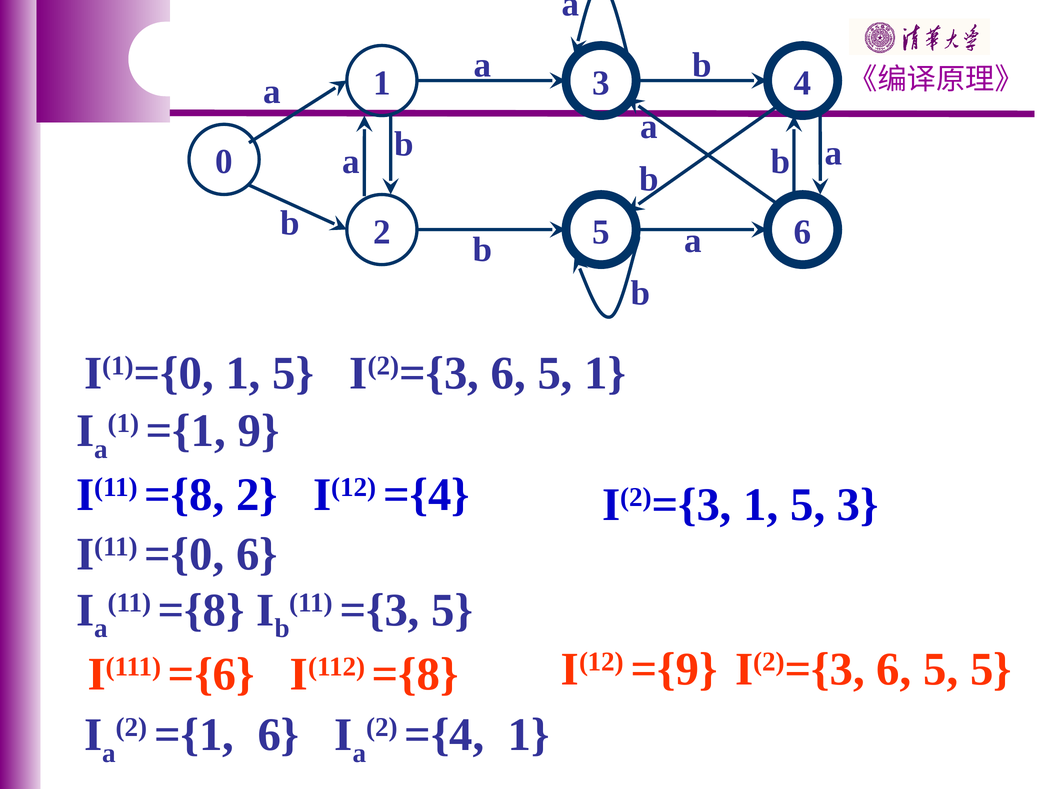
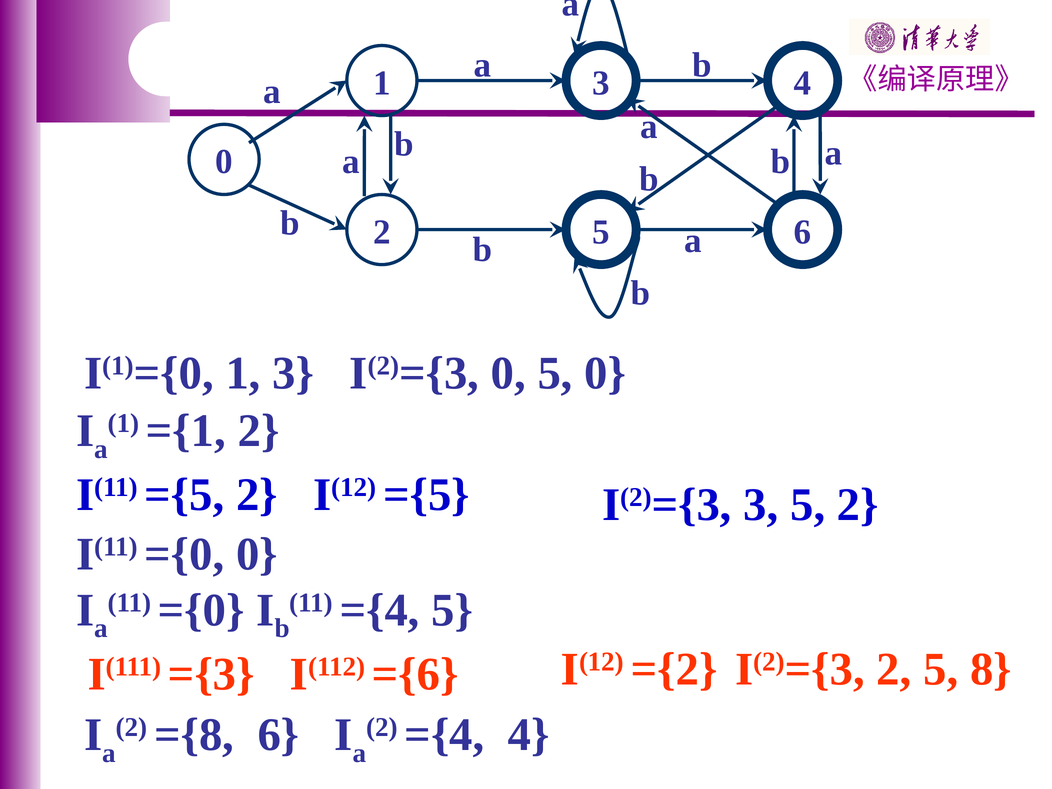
I(1)={0 1 5: 5 -> 3 (293, 373)
6: 6 -> 0 (508, 373)
5 1: 1 -> 0 (605, 373)
={1 9: 9 -> 2 (259, 431)
I(11 ={8: ={8 -> ={5 (184, 495)
I(12 ={4: ={4 -> ={5 (427, 495)
I(2)={3 1: 1 -> 3 (761, 505)
5 3: 3 -> 2 (858, 505)
={0 6: 6 -> 0 (257, 554)
={8: ={8 -> ={0 (201, 610)
={3: ={3 -> ={4 (380, 610)
={6: ={6 -> ={3 (211, 674)
I(112 ={8: ={8 -> ={6 (415, 674)
={9: ={9 -> ={2 (674, 669)
6: 6 -> 2 (894, 669)
5 5: 5 -> 8 (991, 669)
2 ={1: ={1 -> ={8 (194, 735)
={4 1: 1 -> 4 (529, 735)
